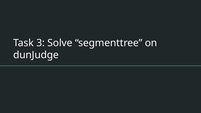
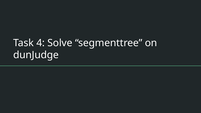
3: 3 -> 4 (41, 43)
